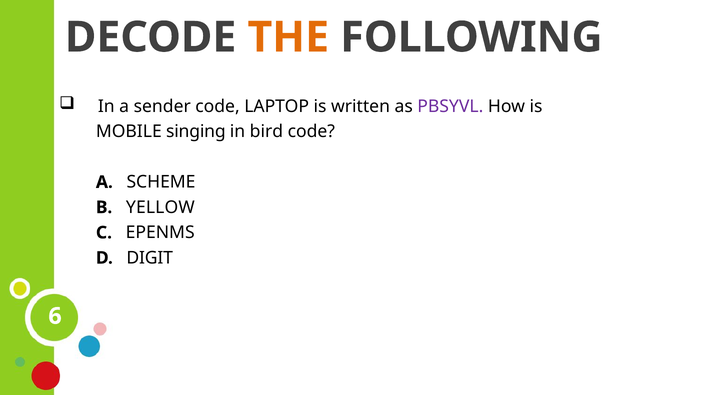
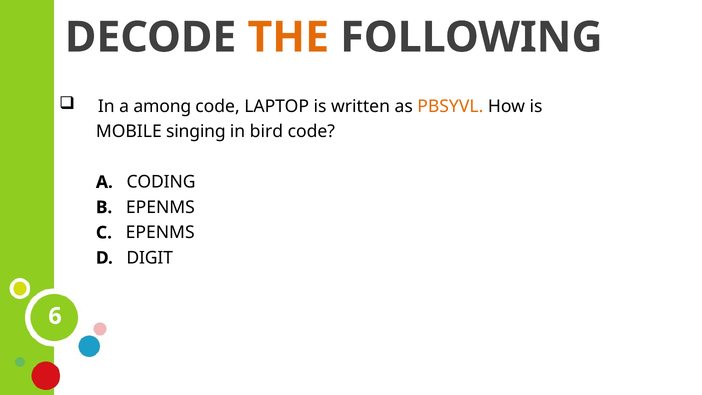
sender: sender -> among (162, 106)
PBSYVL colour: purple -> orange (450, 106)
SCHEME: SCHEME -> CODING (161, 182)
B YELLOW: YELLOW -> EPENMS (160, 207)
